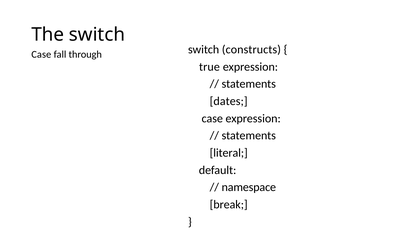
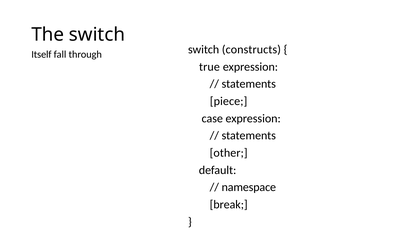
Case: Case -> Itself (41, 54)
dates: dates -> piece (229, 101)
literal: literal -> other (229, 153)
